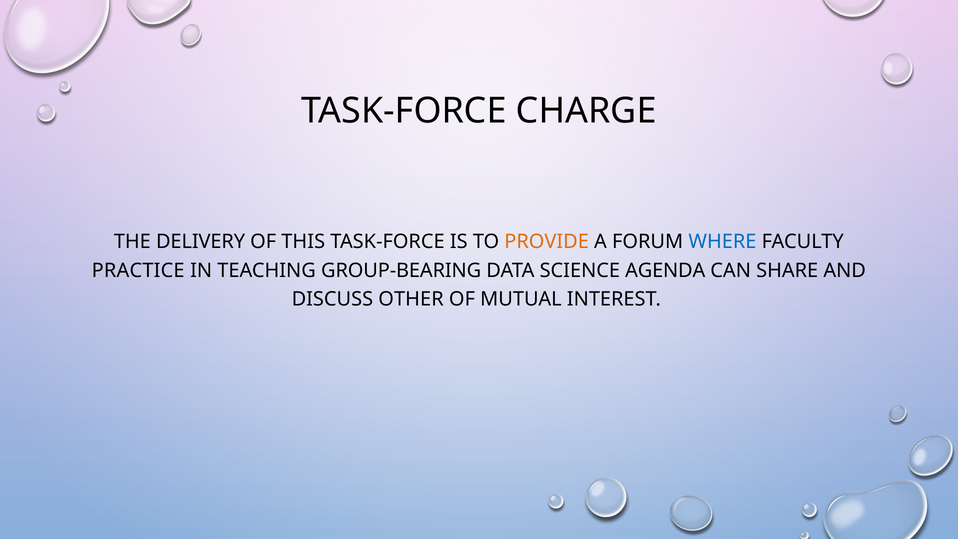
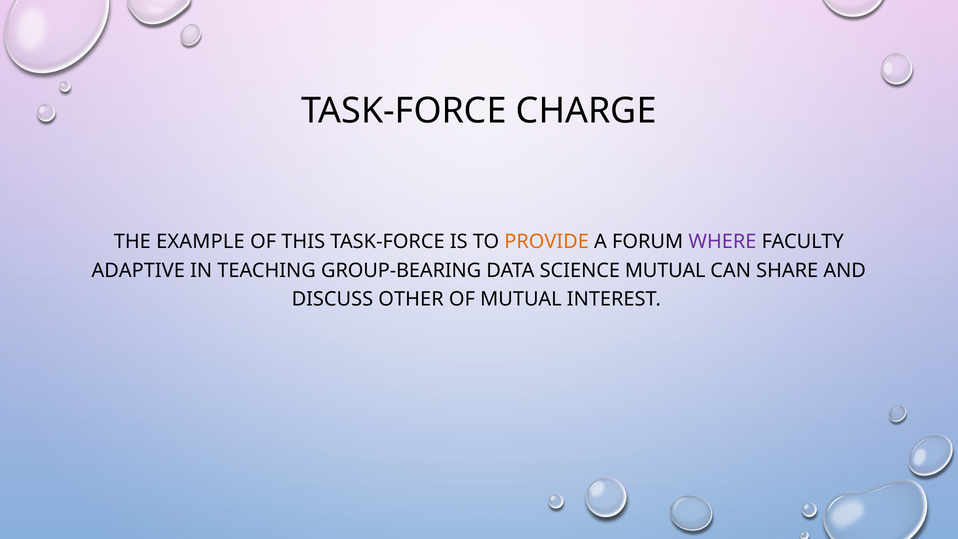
DELIVERY: DELIVERY -> EXAMPLE (200, 242)
WHERE colour: blue -> purple (722, 242)
PRACTICE: PRACTICE -> ADAPTIVE (138, 270)
SCIENCE AGENDA: AGENDA -> MUTUAL (665, 270)
